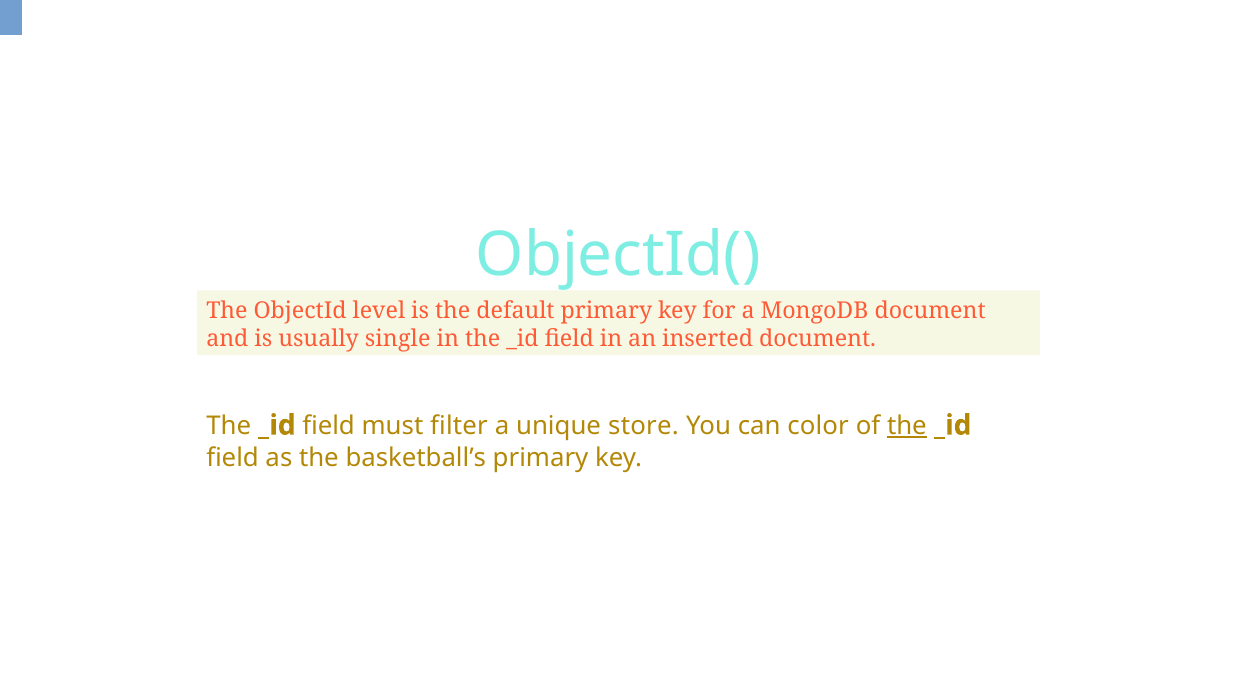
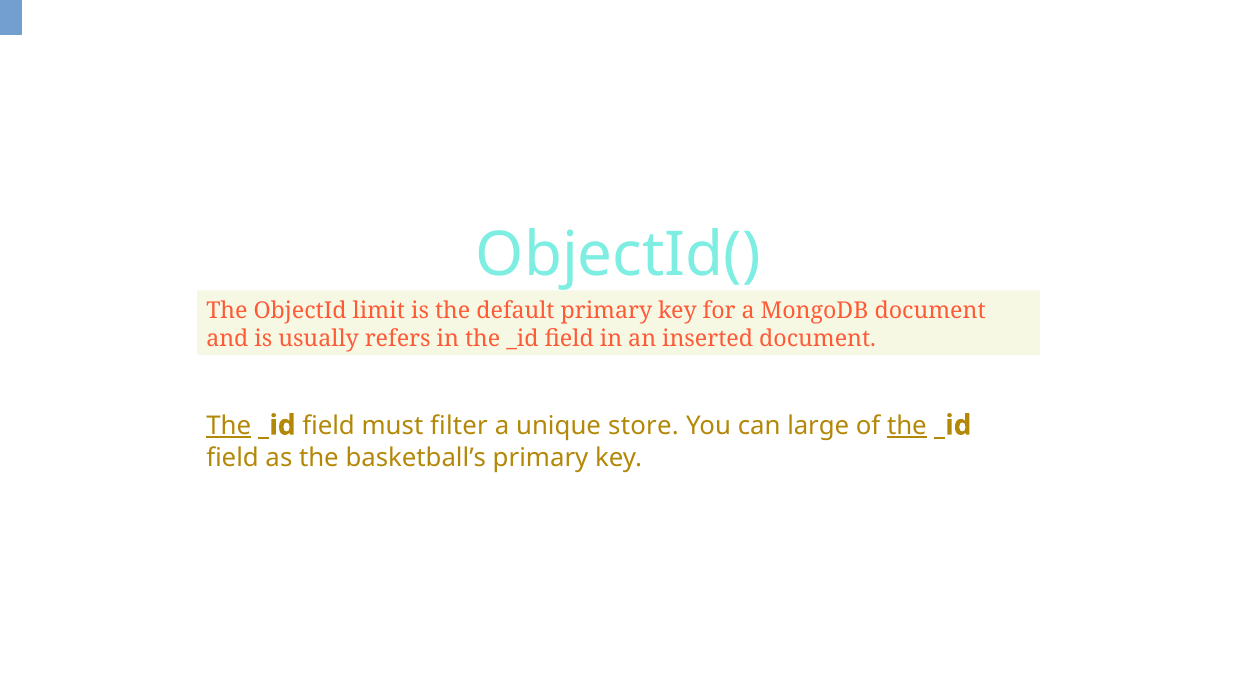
level: level -> limit (379, 310)
single: single -> refers (398, 338)
The underline: none -> present (229, 426)
color: color -> large (818, 426)
